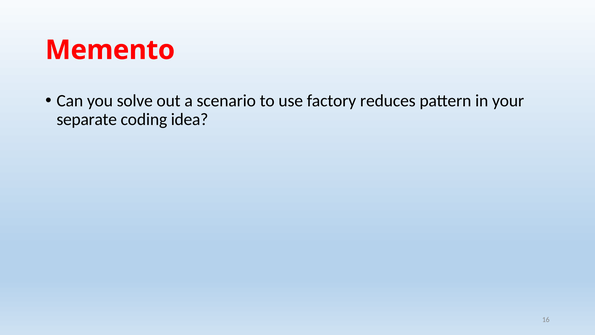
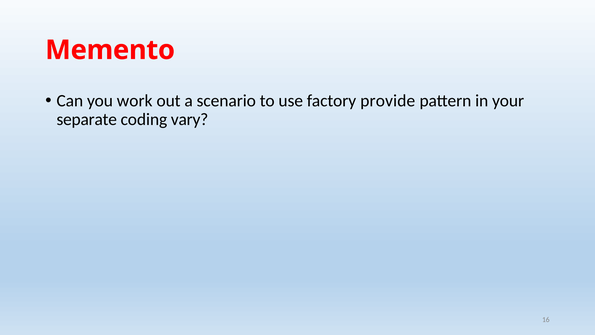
solve: solve -> work (135, 101)
reduces: reduces -> provide (388, 101)
idea: idea -> vary (190, 119)
